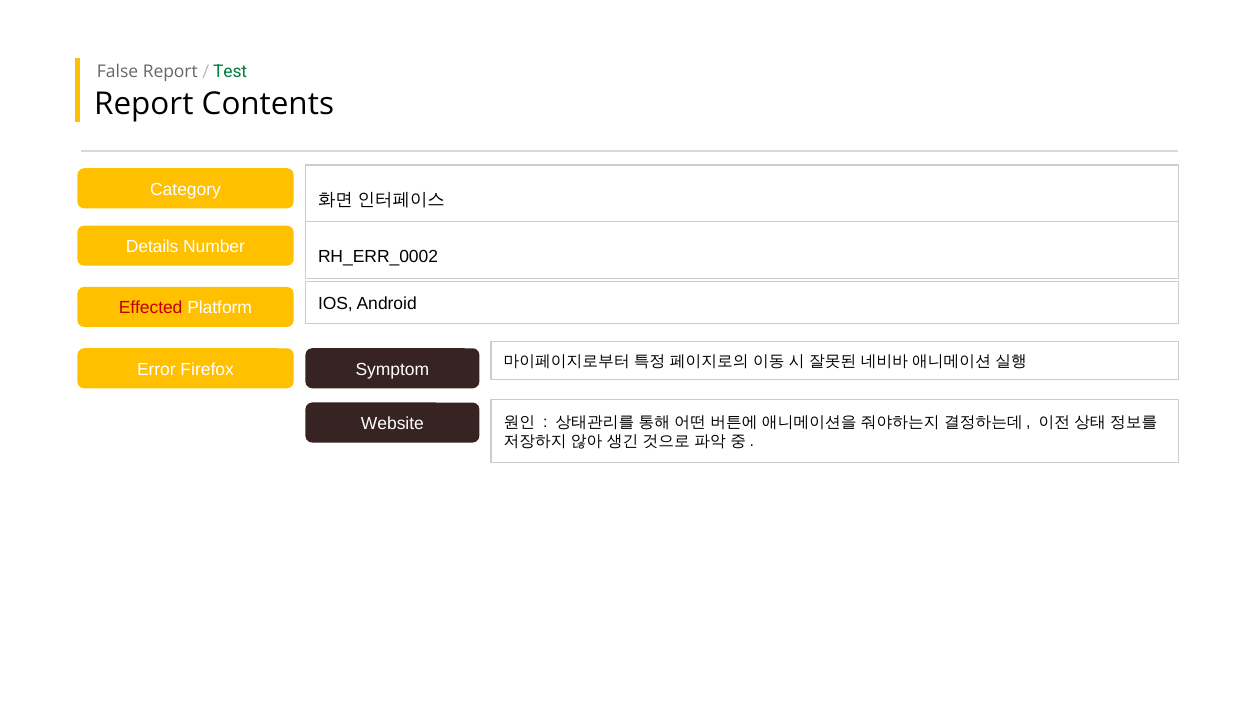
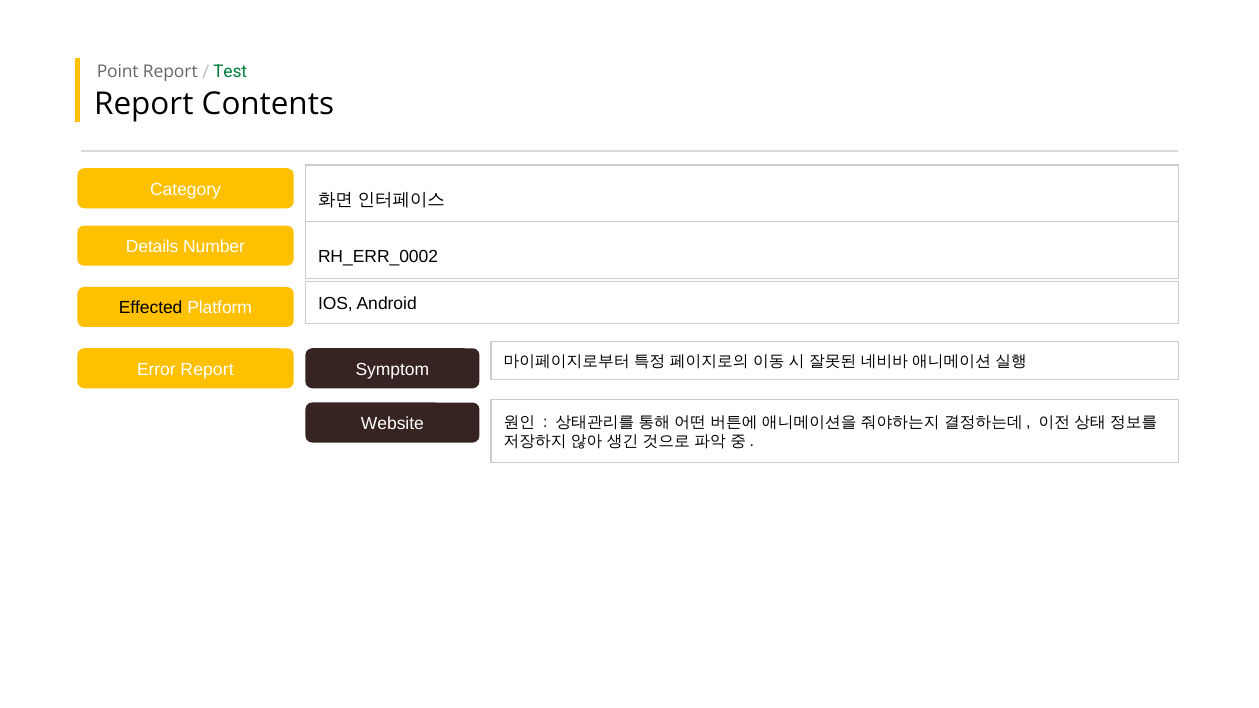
False: False -> Point (118, 71)
Effected colour: red -> black (151, 308)
Error Firefox: Firefox -> Report (207, 370)
